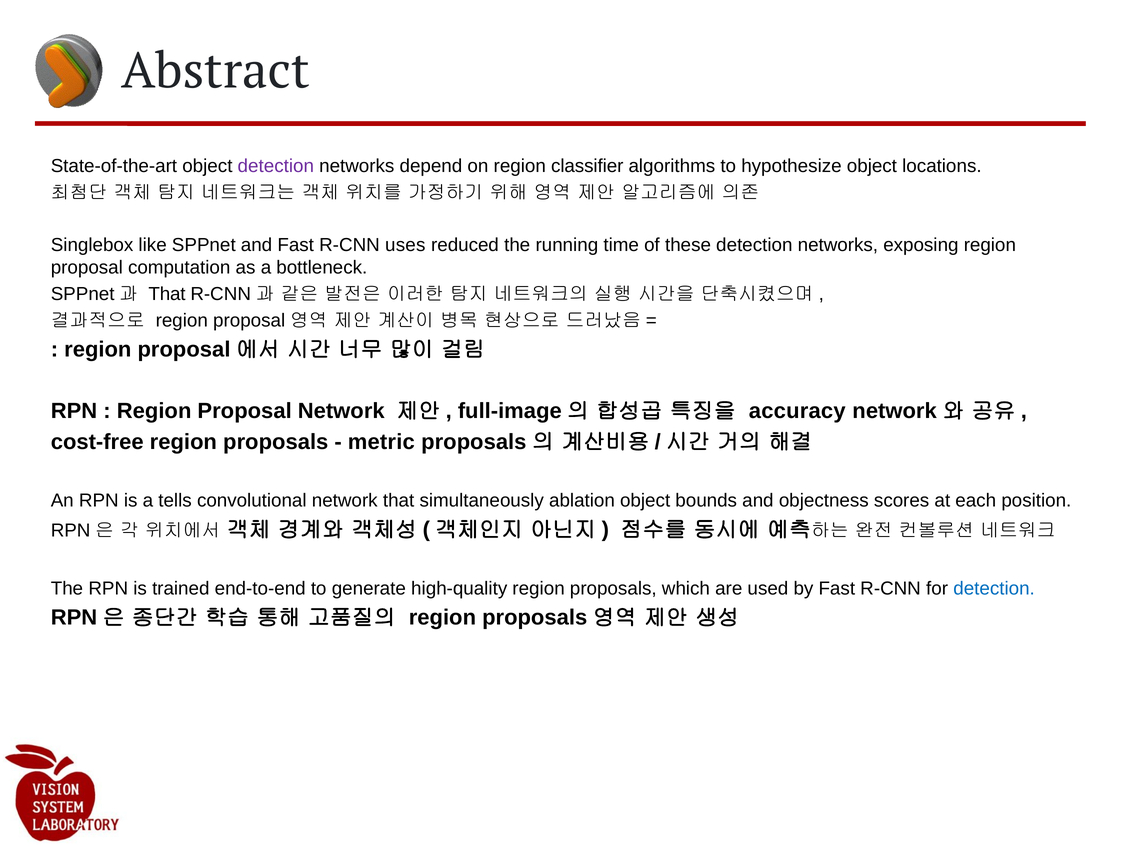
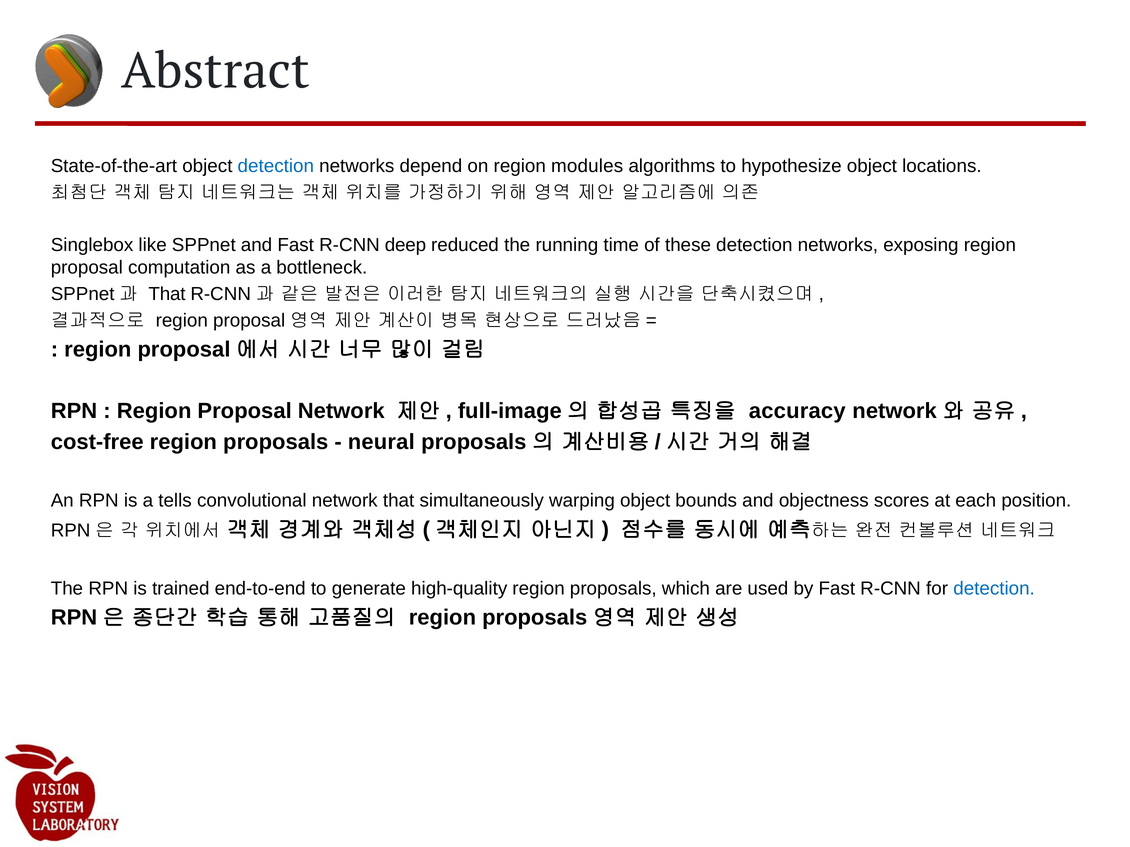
detection colour: purple -> blue (276, 166)
classifier: classifier -> modules (587, 166)
uses: uses -> deep (405, 245)
metric: metric -> neural (381, 442)
ablation: ablation -> warping (582, 501)
